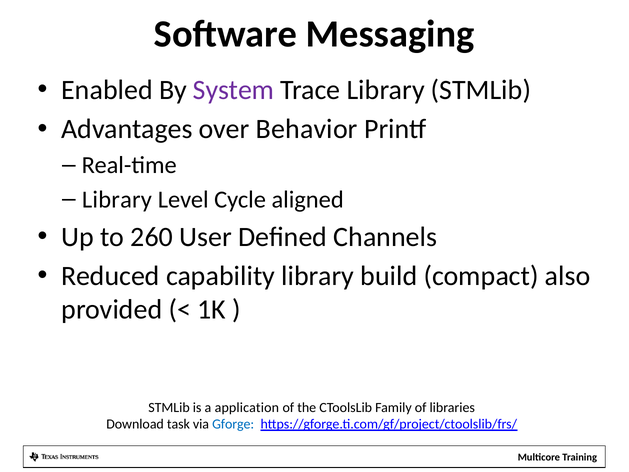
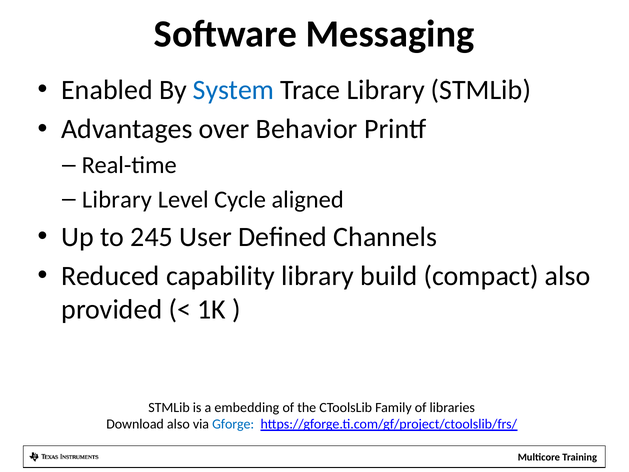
System colour: purple -> blue (234, 90)
260: 260 -> 245 (152, 237)
application: application -> embedding (247, 407)
Download task: task -> also (178, 424)
